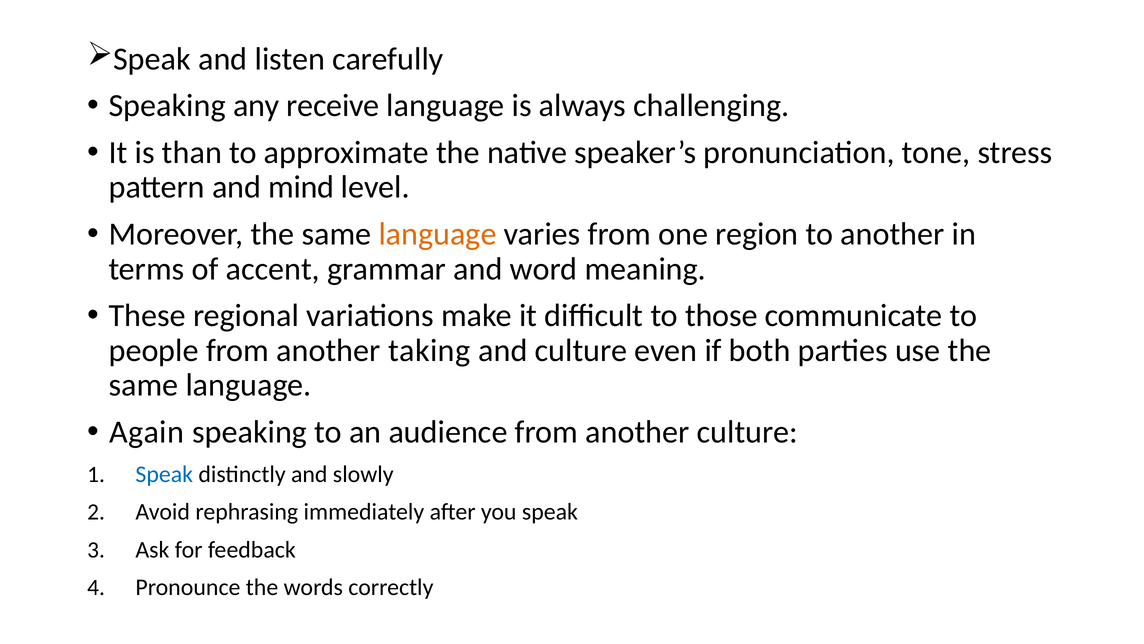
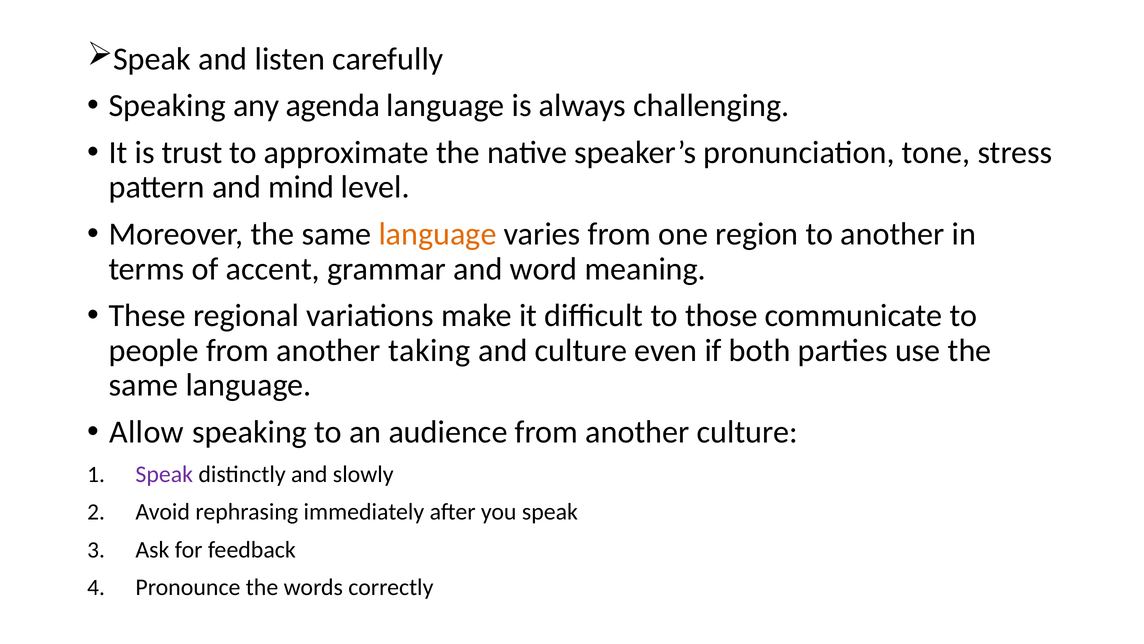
receive: receive -> agenda (333, 106)
than: than -> trust (192, 152)
Again: Again -> Allow (147, 432)
Speak colour: blue -> purple (164, 474)
